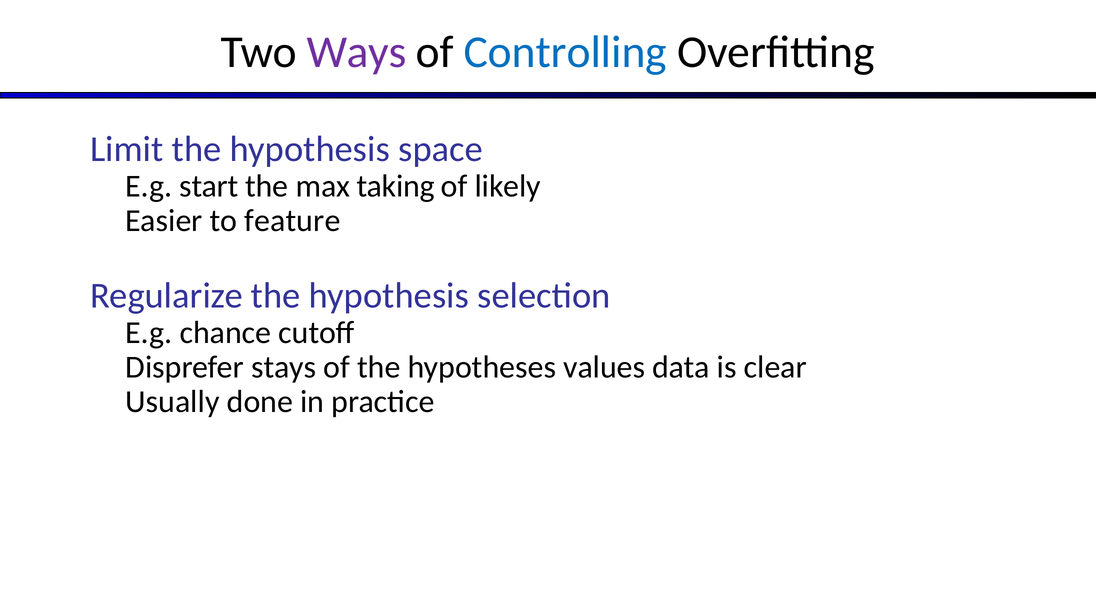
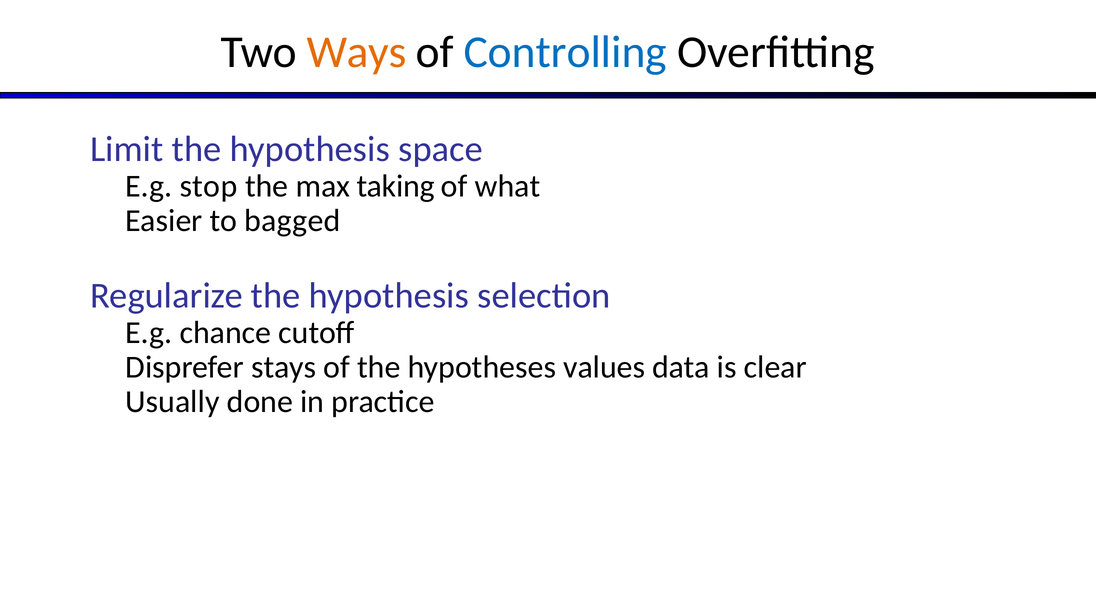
Ways colour: purple -> orange (357, 52)
start: start -> stop (209, 186)
likely: likely -> what (508, 186)
feature: feature -> bagged (292, 221)
